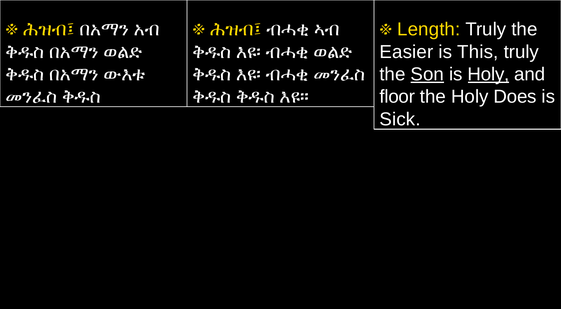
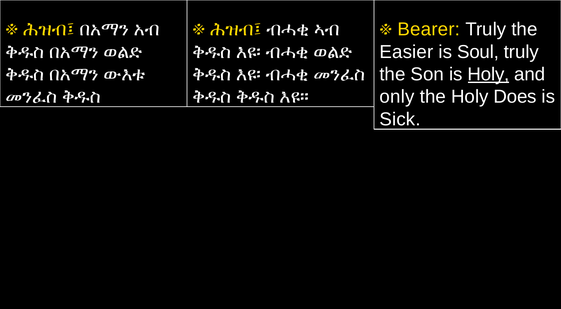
Length: Length -> Bearer (429, 29)
This: This -> Soul (478, 52)
Son underline: present -> none (427, 74)
floor: floor -> only (397, 97)
